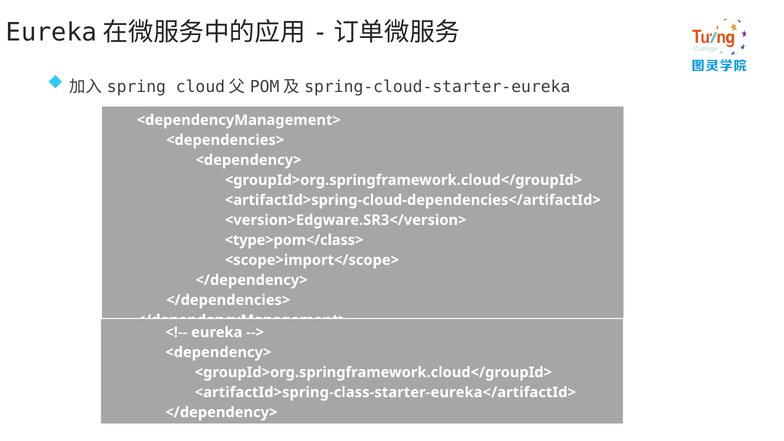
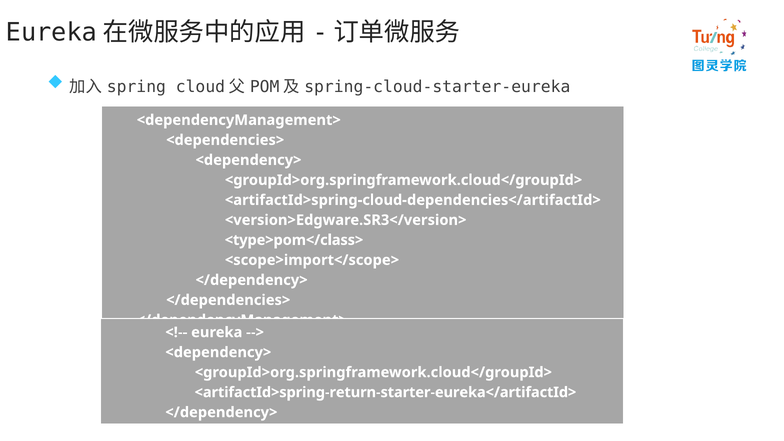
<artifactId>spring-class-starter-eureka</artifactId>: <artifactId>spring-class-starter-eureka</artifactId> -> <artifactId>spring-return-starter-eureka</artifactId> (385, 392)
